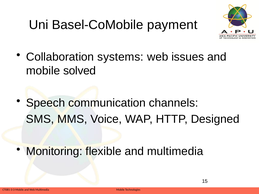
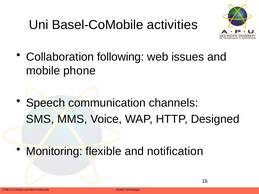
payment: payment -> activities (172, 25)
systems: systems -> following (121, 57)
solved: solved -> phone (79, 71)
and multimedia: multimedia -> notification (175, 151)
